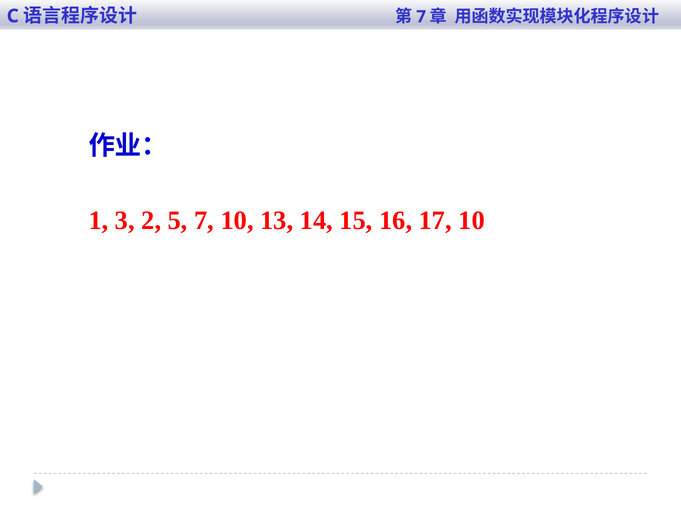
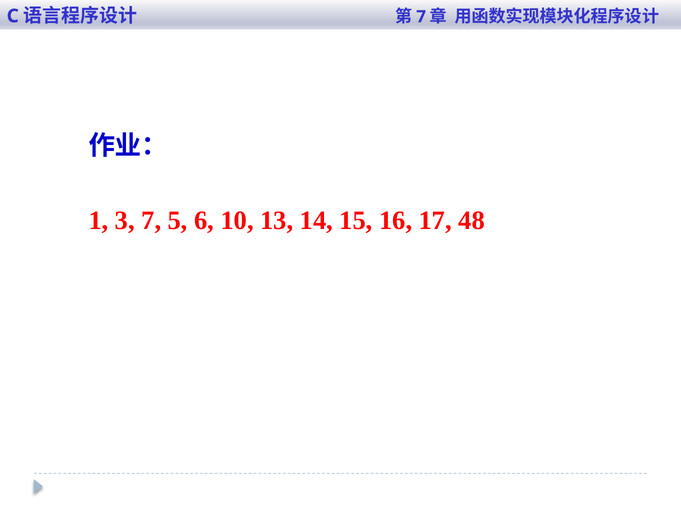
3 2: 2 -> 7 (151, 220)
5 7: 7 -> 6 (204, 220)
17 10: 10 -> 48 (472, 220)
